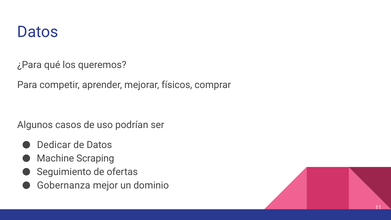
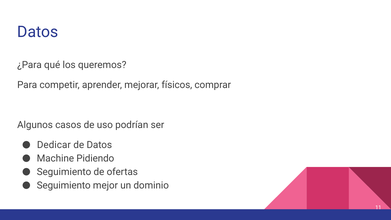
Scraping: Scraping -> Pidiendo (95, 158)
Gobernanza: Gobernanza -> Seguimiento (64, 185)
